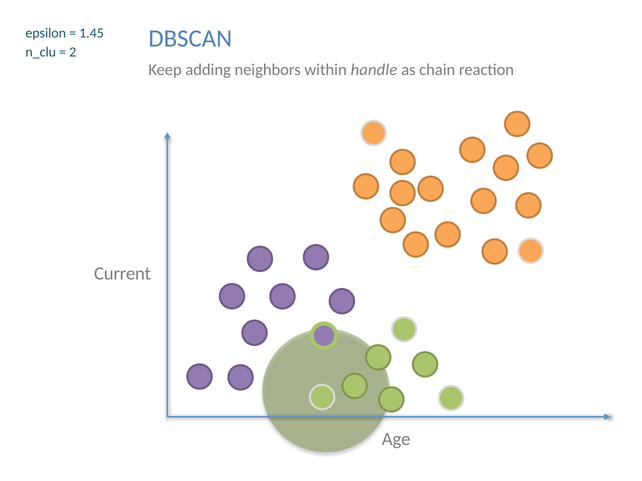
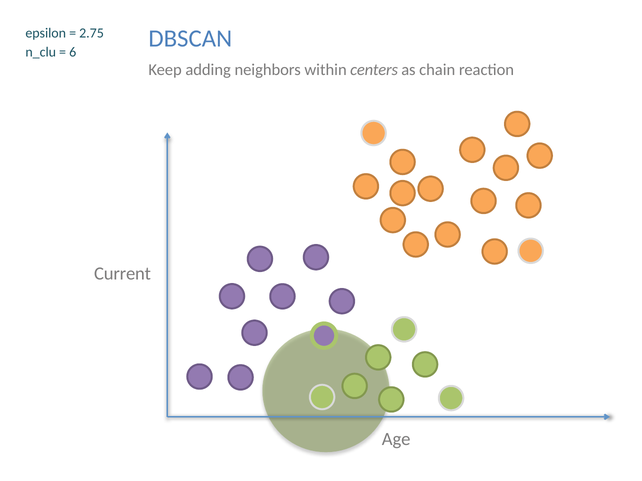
1.45: 1.45 -> 2.75 (92, 33)
2: 2 -> 6 (73, 52)
handle: handle -> centers (374, 70)
